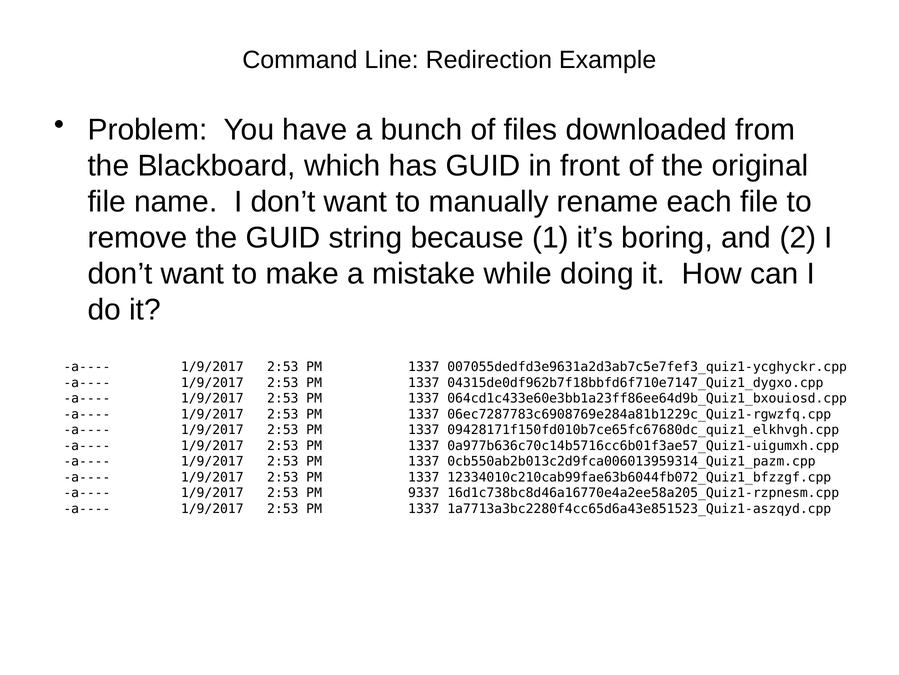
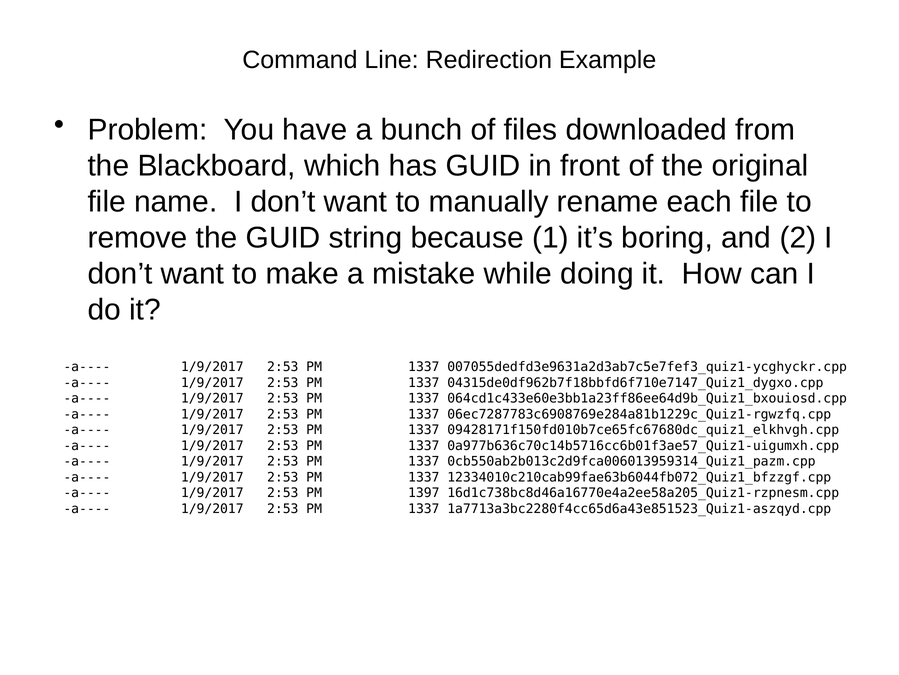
9337: 9337 -> 1397 (424, 492)
